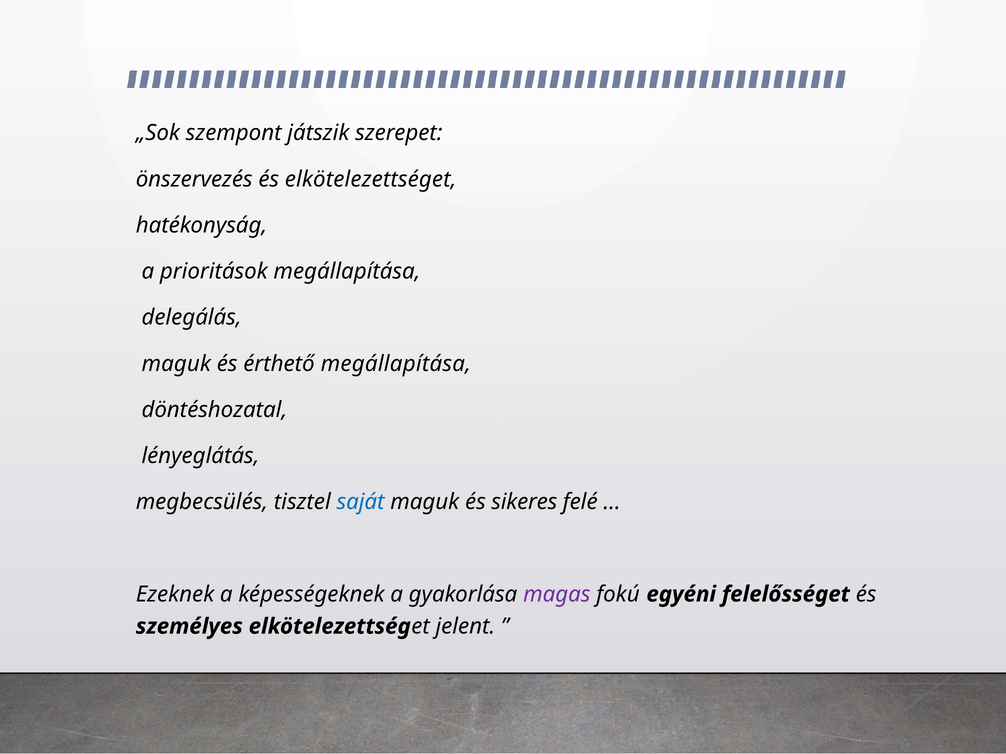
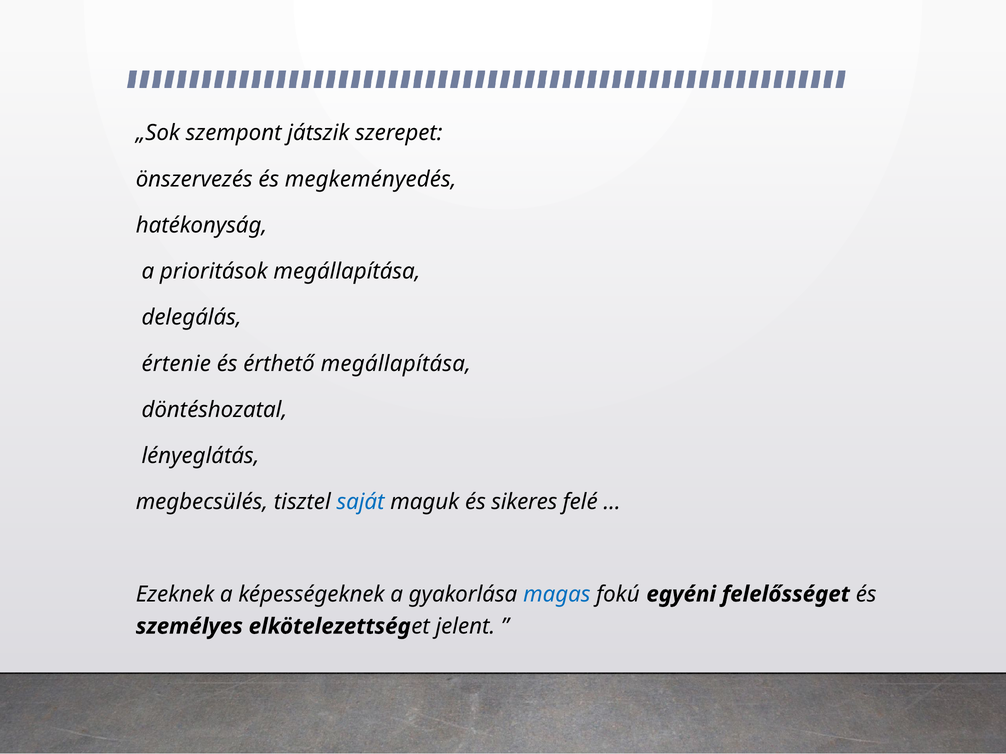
és elkötelezettséget: elkötelezettséget -> megkeményedés (371, 179)
maguk: maguk -> értenie (176, 364)
magas colour: purple -> blue (557, 595)
